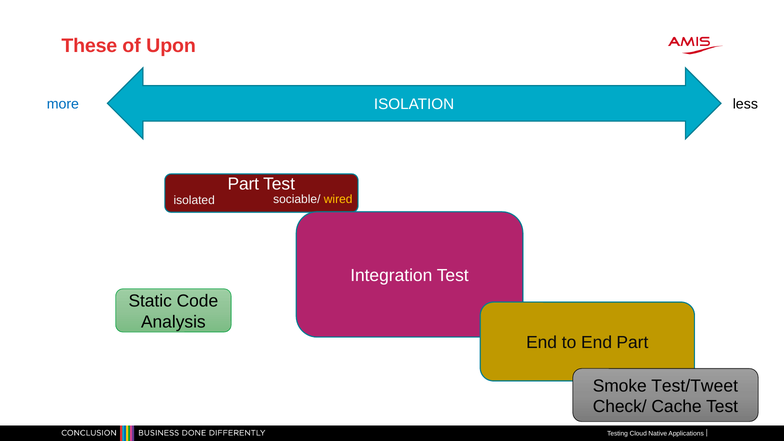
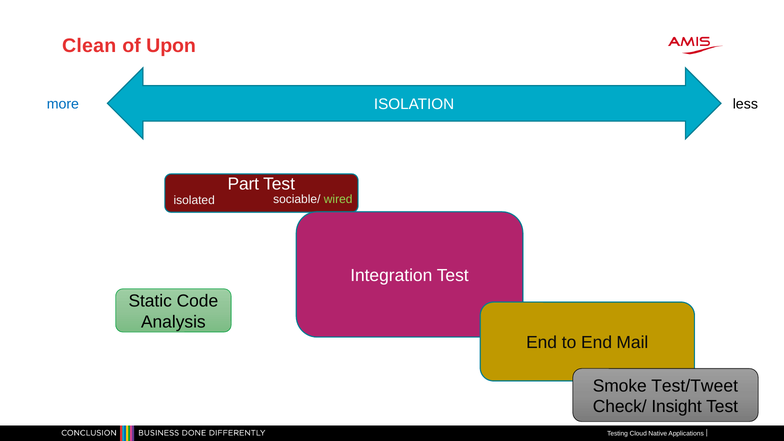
These: These -> Clean (89, 46)
wired colour: yellow -> light green (338, 199)
End Part: Part -> Mail (632, 343)
Cache: Cache -> Insight (677, 407)
